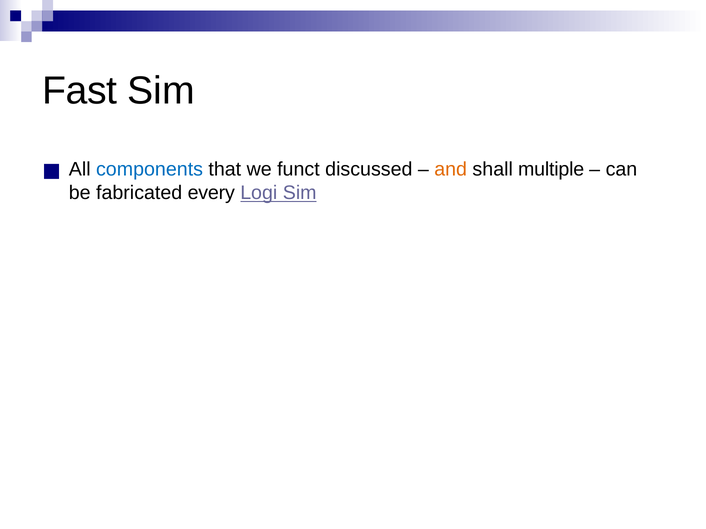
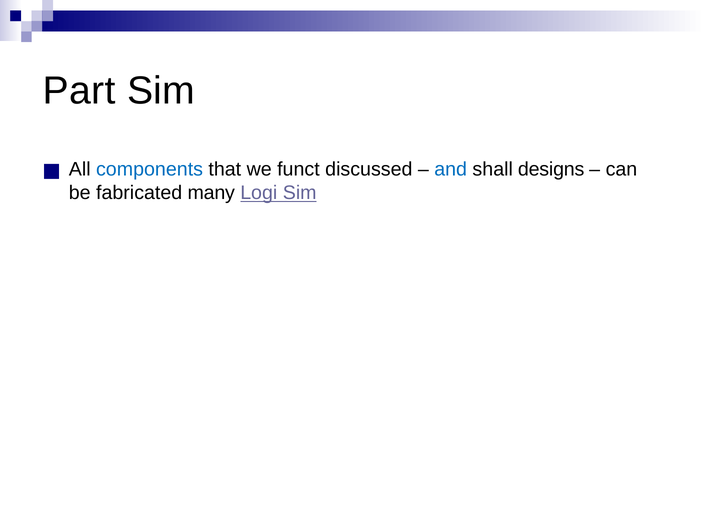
Fast: Fast -> Part (79, 91)
and colour: orange -> blue (451, 170)
multiple: multiple -> designs (551, 170)
every: every -> many (211, 193)
